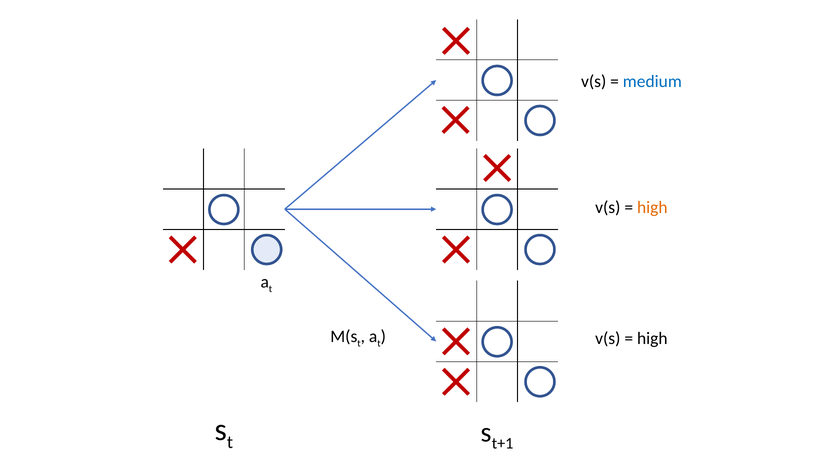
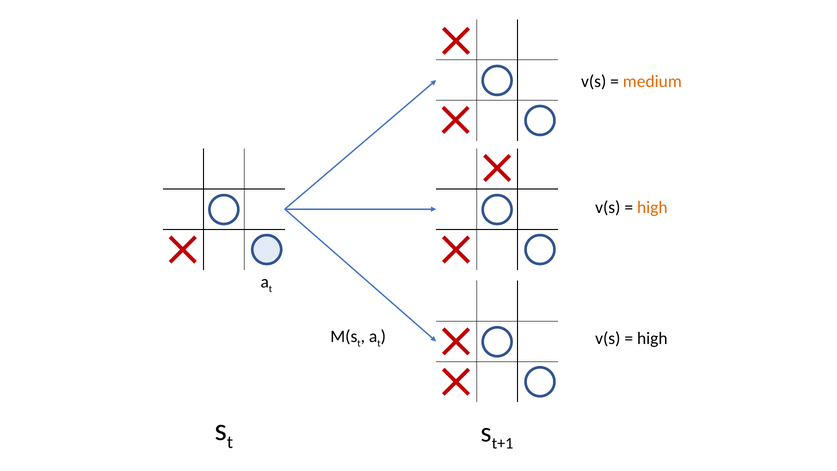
medium colour: blue -> orange (652, 81)
